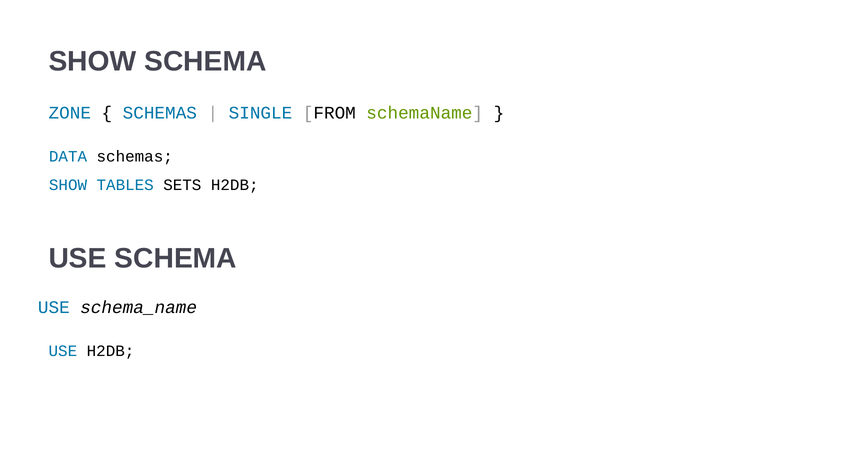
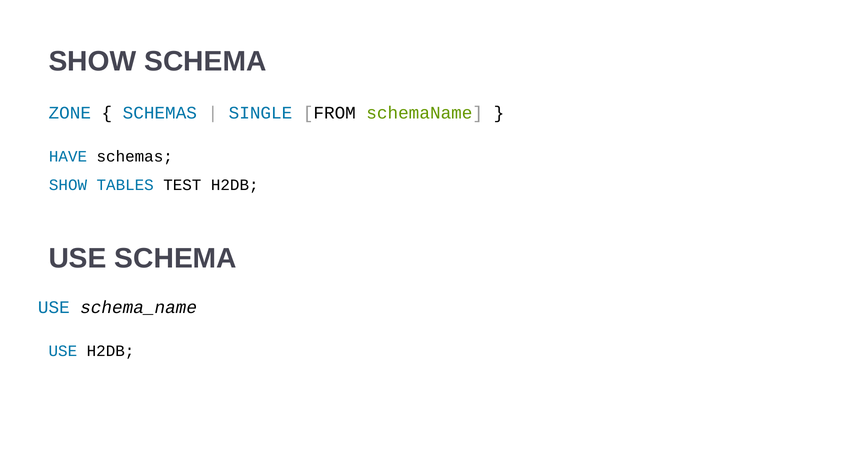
DATA: DATA -> HAVE (68, 156)
SETS: SETS -> TEST (182, 185)
